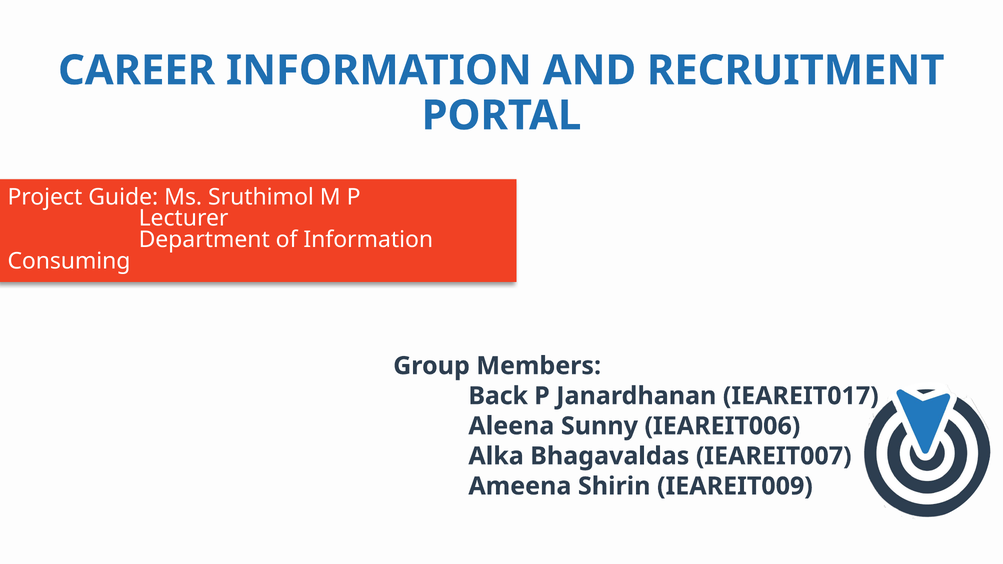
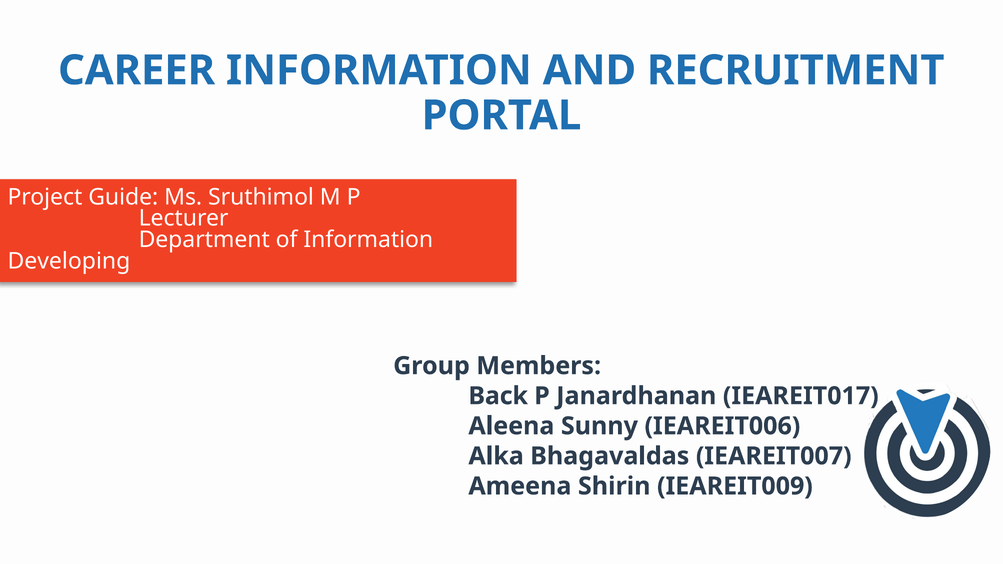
Consuming: Consuming -> Developing (69, 261)
